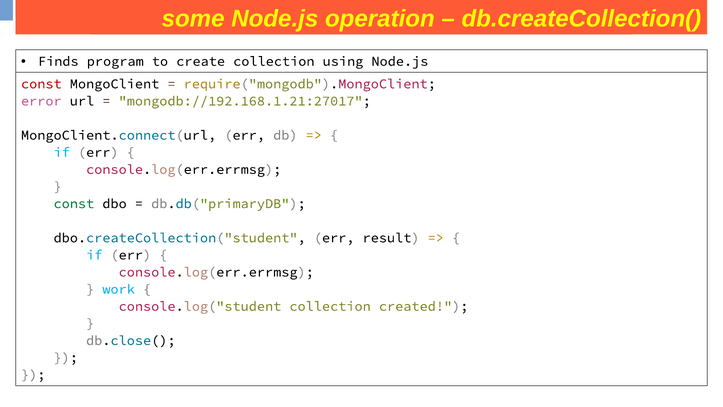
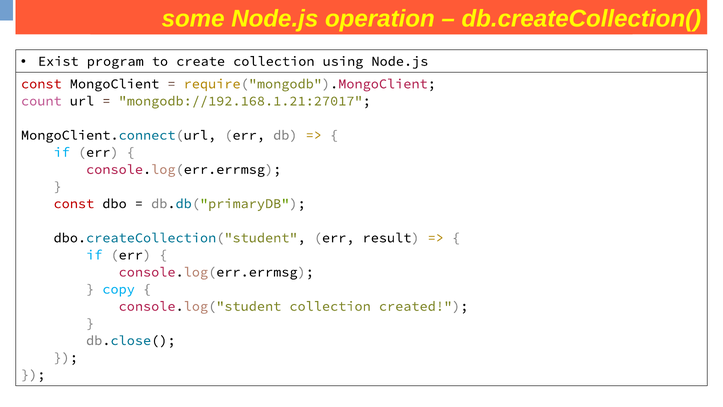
Finds: Finds -> Exist (58, 61)
error: error -> count (41, 101)
const colour: green -> red (74, 203)
work: work -> copy (119, 289)
